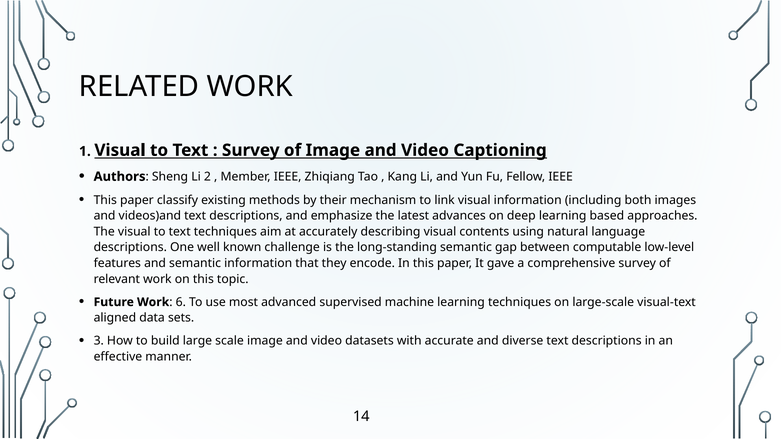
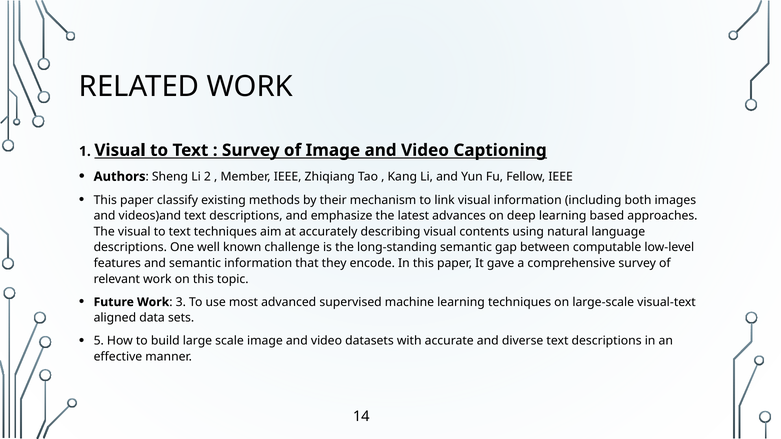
6: 6 -> 3 (181, 302)
3: 3 -> 5 (99, 341)
